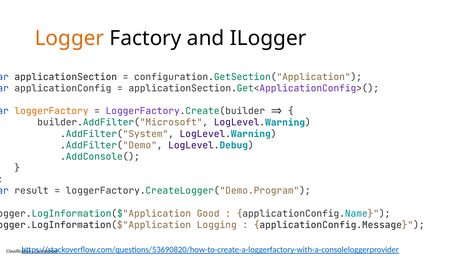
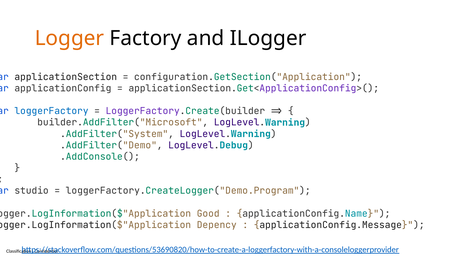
loggerFactory colour: orange -> blue (52, 111)
result: result -> studio (32, 191)
Logging: Logging -> Depency (217, 225)
